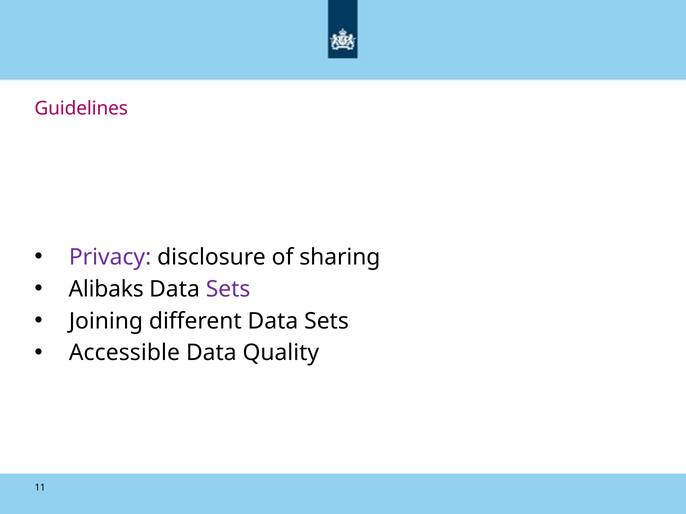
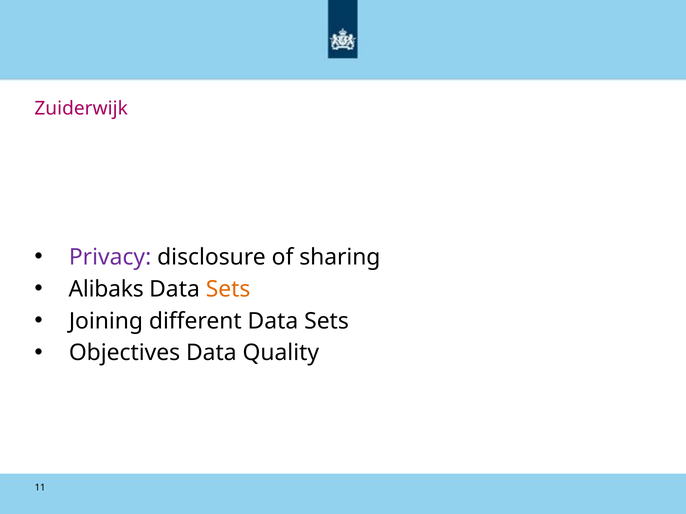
Guidelines: Guidelines -> Zuiderwijk (81, 109)
Sets colour: purple -> orange (228, 289)
Accessible: Accessible -> Objectives (125, 353)
